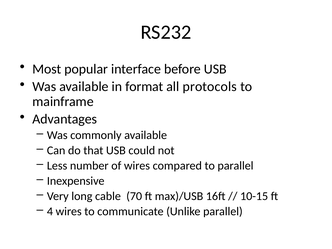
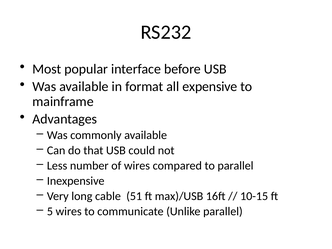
protocols: protocols -> expensive (210, 87)
70: 70 -> 51 (134, 196)
4: 4 -> 5 (50, 212)
